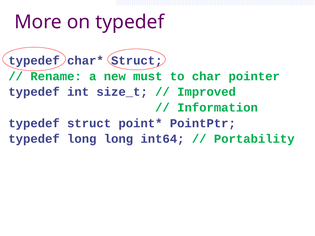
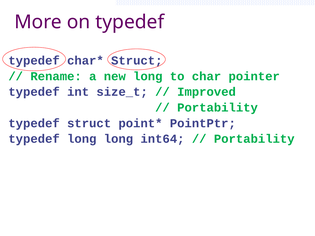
new must: must -> long (148, 76)
Information: Information -> Portability (218, 108)
